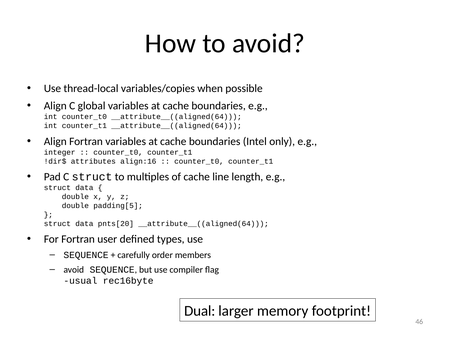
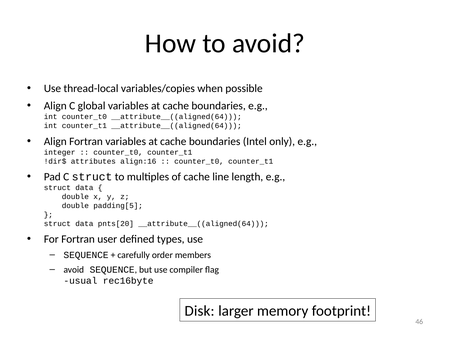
Dual: Dual -> Disk (200, 311)
